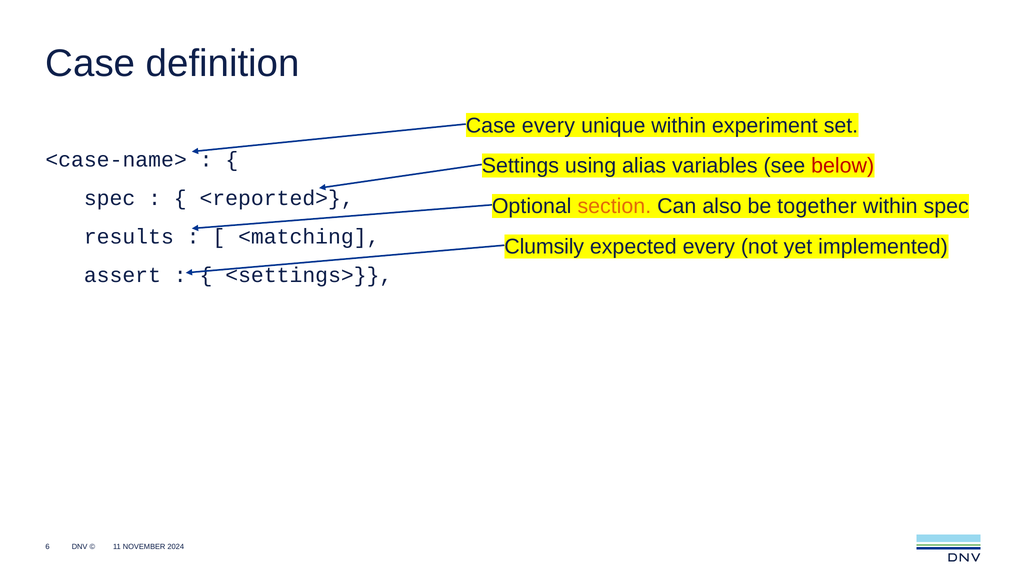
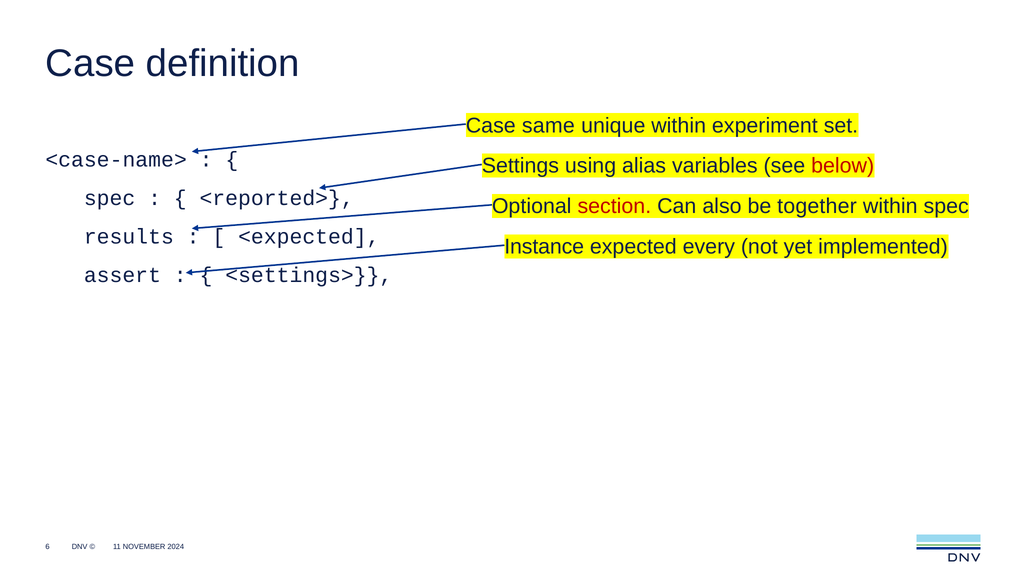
Case every: every -> same (548, 126)
section colour: orange -> red (614, 206)
<matching: <matching -> <expected (309, 237)
Clumsily: Clumsily -> Instance (544, 247)
